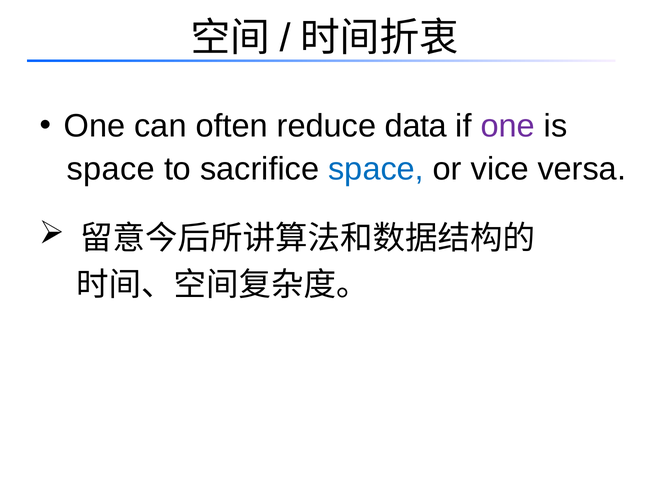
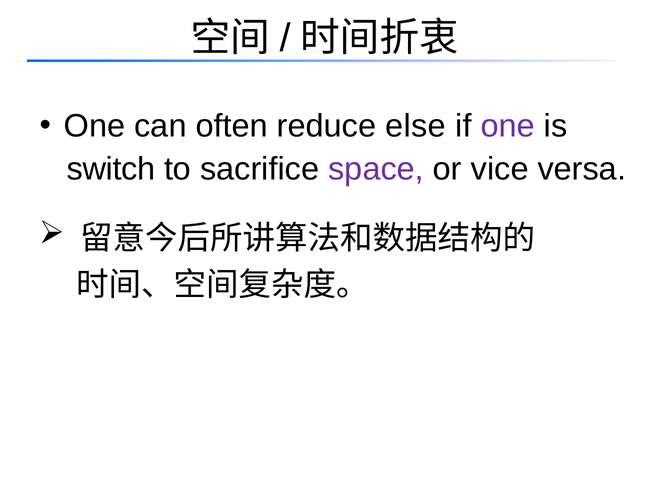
data: data -> else (416, 126)
space: space -> switch (111, 169)
space colour: blue -> purple (376, 169)
